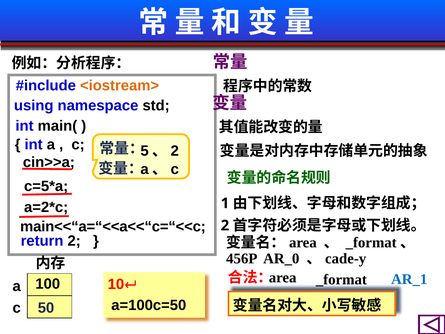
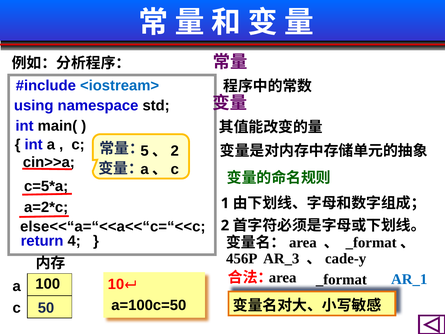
<iostream> colour: orange -> blue (120, 86)
main<<“a=“<<a<<“c=“<<c: main<<“a=“<<a<<“c=“<<c -> else<<“a=“<<a<<“c=“<<c (113, 227)
return 2: 2 -> 4 (74, 241)
AR_0: AR_0 -> AR_3 (281, 258)
